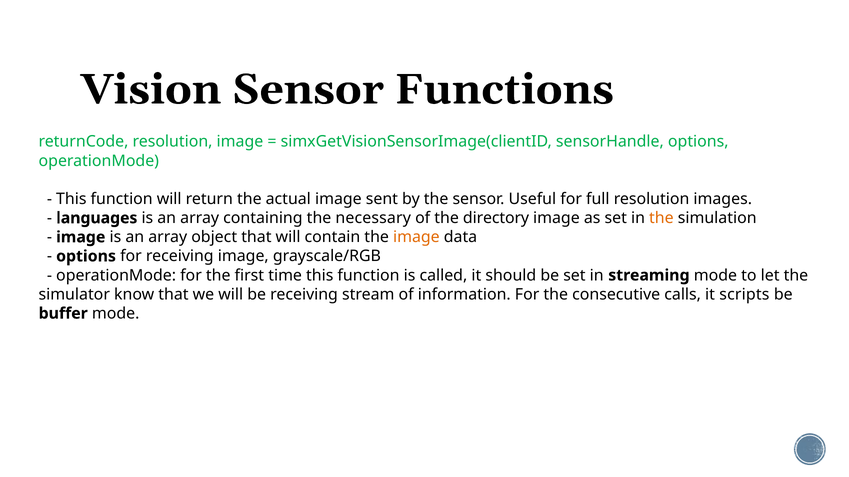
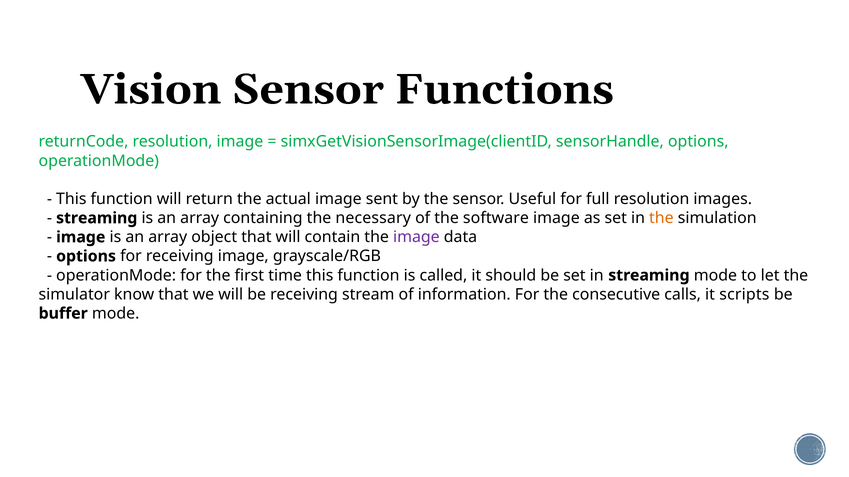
languages: languages -> streaming (97, 218)
directory: directory -> software (496, 218)
image colour: orange -> purple (416, 237)
